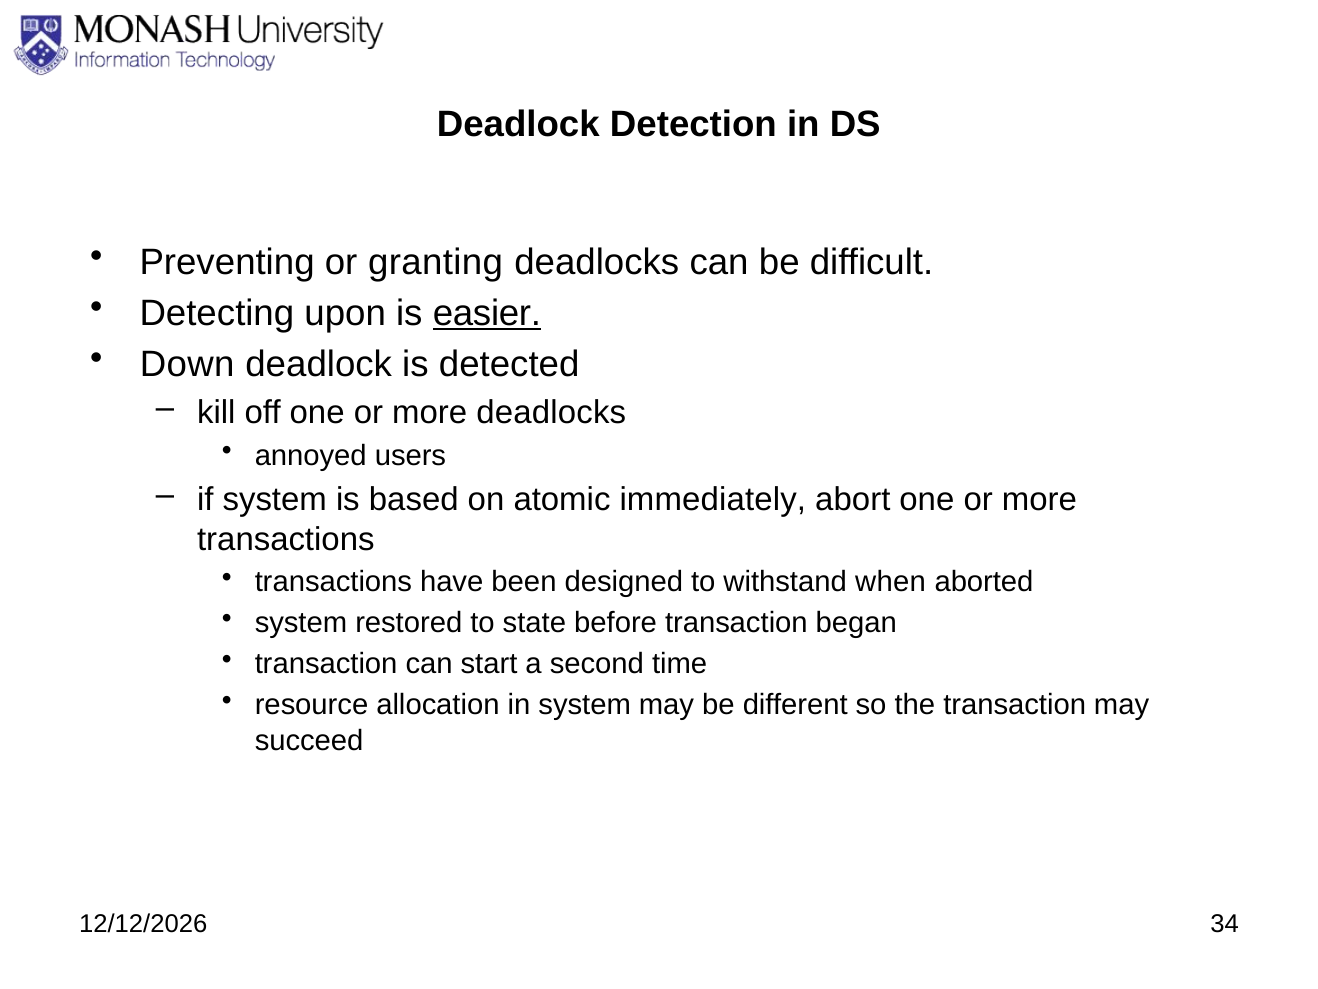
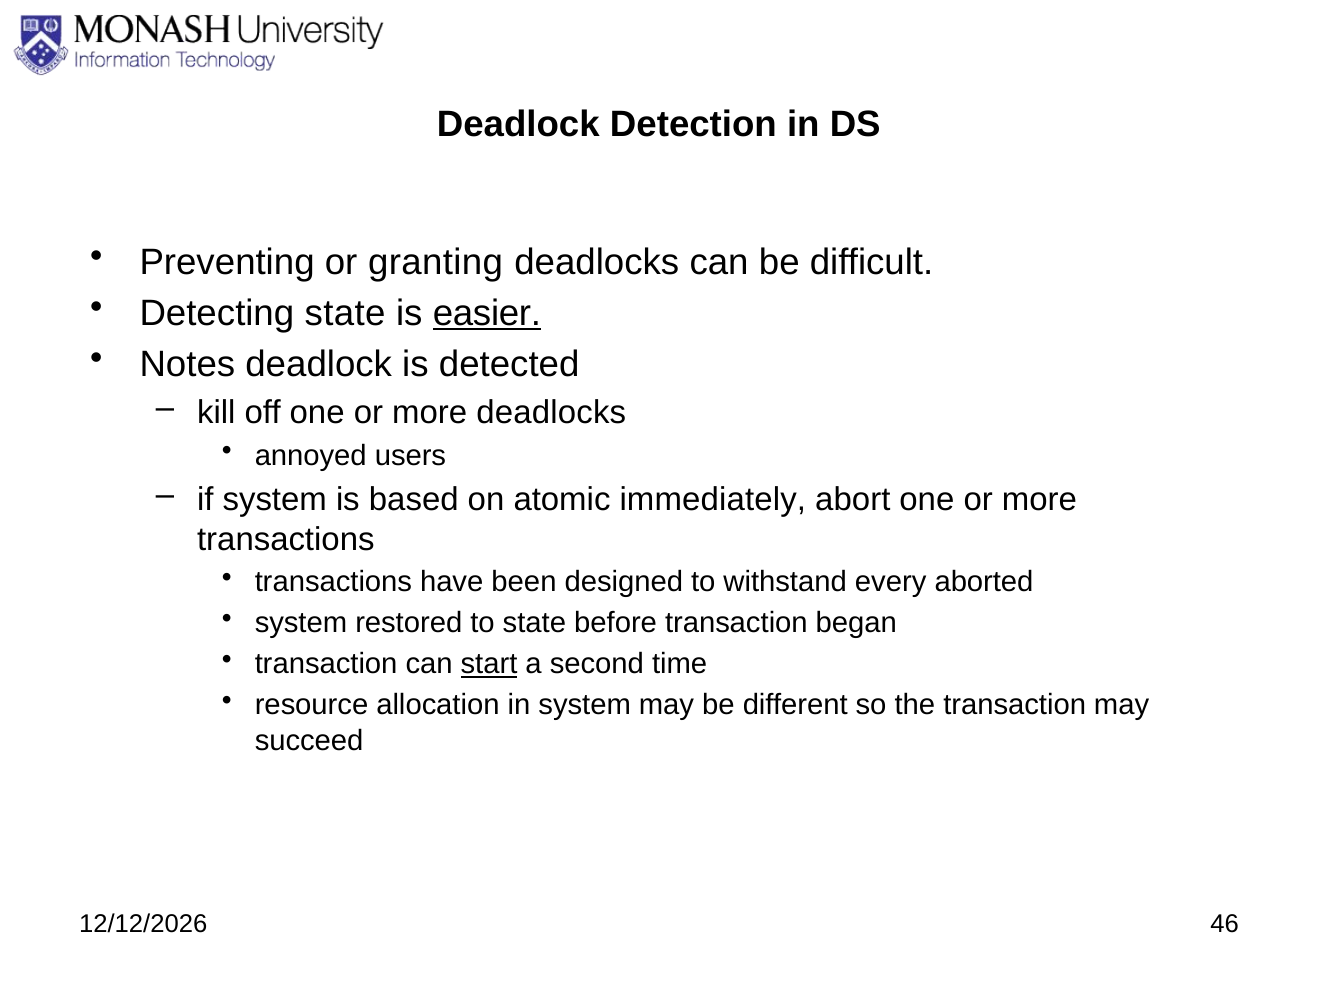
Detecting upon: upon -> state (345, 313)
Down: Down -> Notes (187, 364)
when: when -> every (891, 582)
start underline: none -> present (489, 664)
34: 34 -> 46 (1225, 924)
